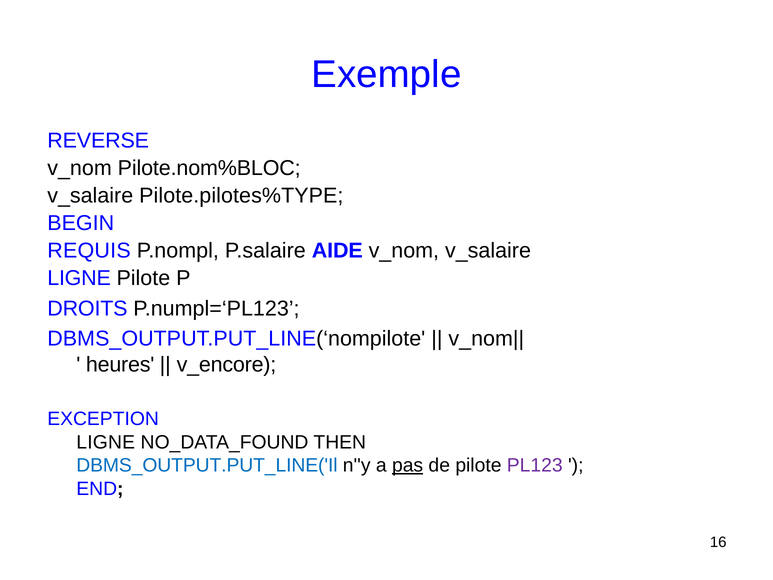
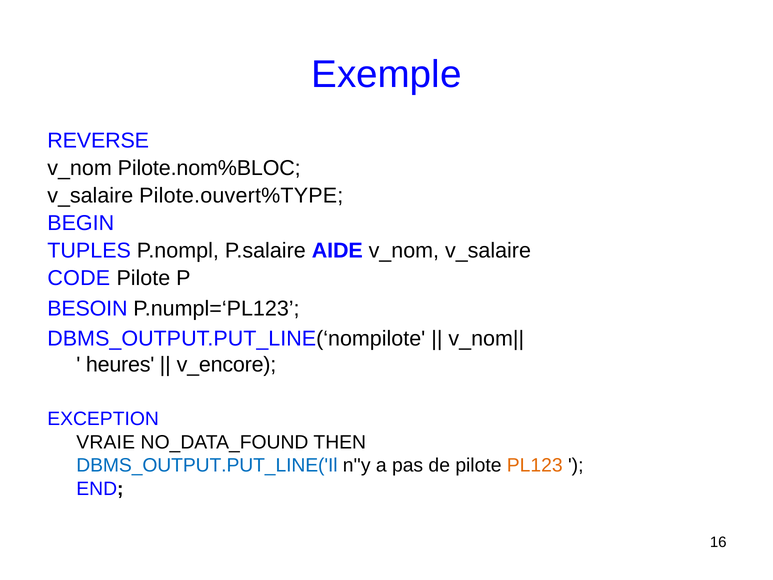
Pilote.pilotes%TYPE: Pilote.pilotes%TYPE -> Pilote.ouvert%TYPE (241, 196)
REQUIS: REQUIS -> TUPLES (89, 251)
LIGNE: LIGNE -> CODE (79, 278)
DROITS: DROITS -> BESOIN (87, 309)
LIGNE: LIGNE -> VRAIE (106, 442)
pas underline: present -> none (408, 465)
PL123 colour: purple -> orange (535, 465)
